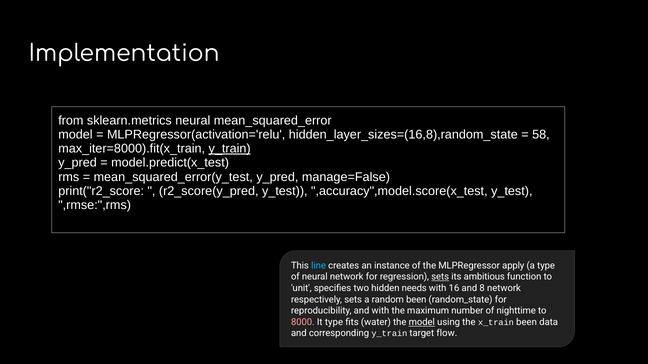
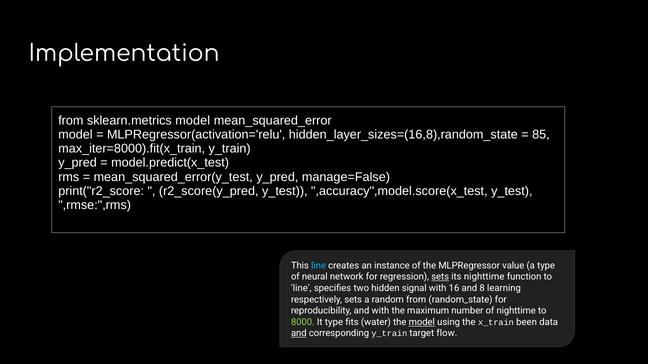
sklearn.metrics neural: neural -> model (193, 121)
58: 58 -> 85 (541, 135)
y_train underline: present -> none (230, 149)
apply: apply -> value (513, 266)
its ambitious: ambitious -> nighttime (484, 277)
unit: unit -> line (301, 289)
needs: needs -> signal (414, 289)
8 network: network -> learning (504, 289)
random been: been -> from (416, 300)
8000 colour: pink -> light green (303, 322)
and underline: none -> present (299, 334)
